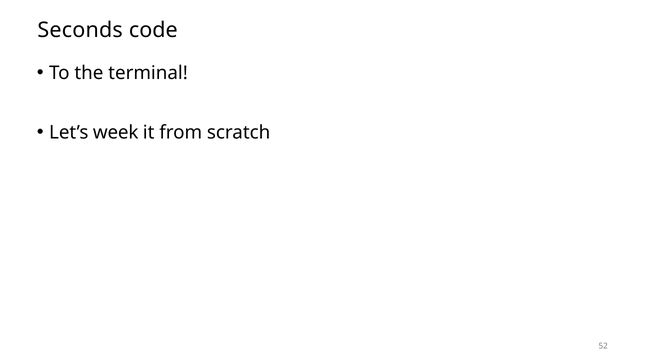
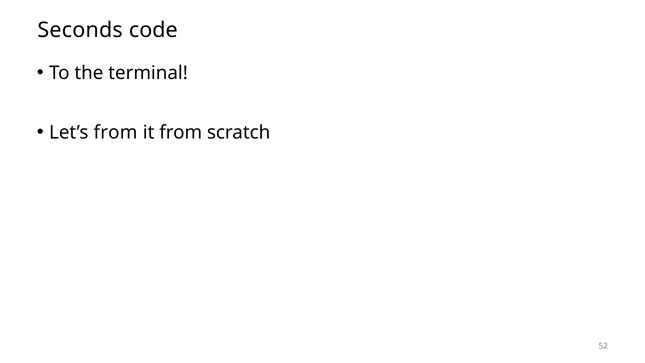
Let’s week: week -> from (116, 132)
